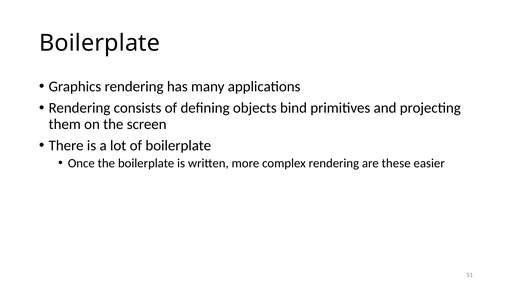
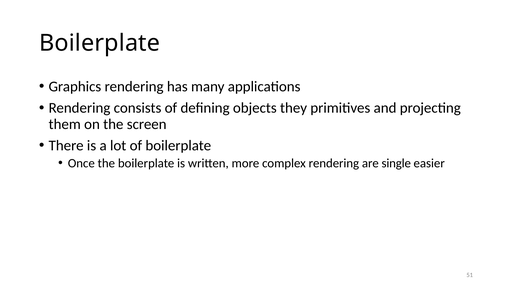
bind: bind -> they (294, 108)
these: these -> single (396, 163)
